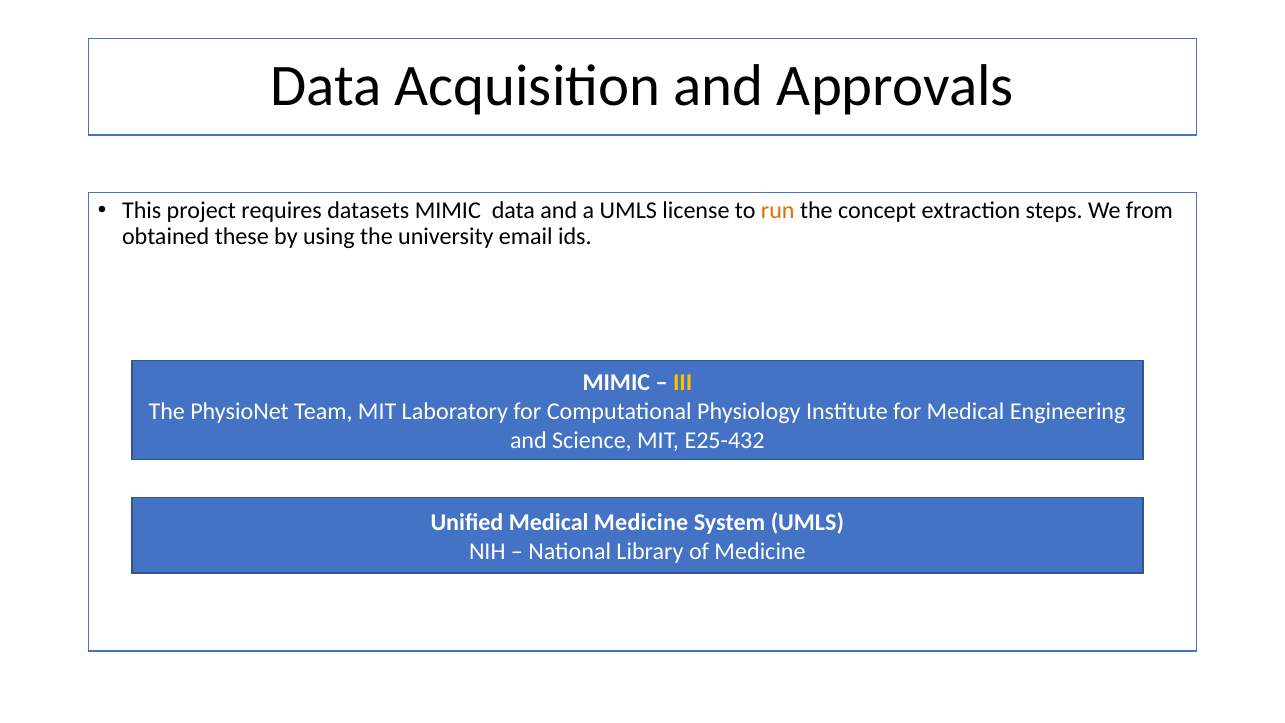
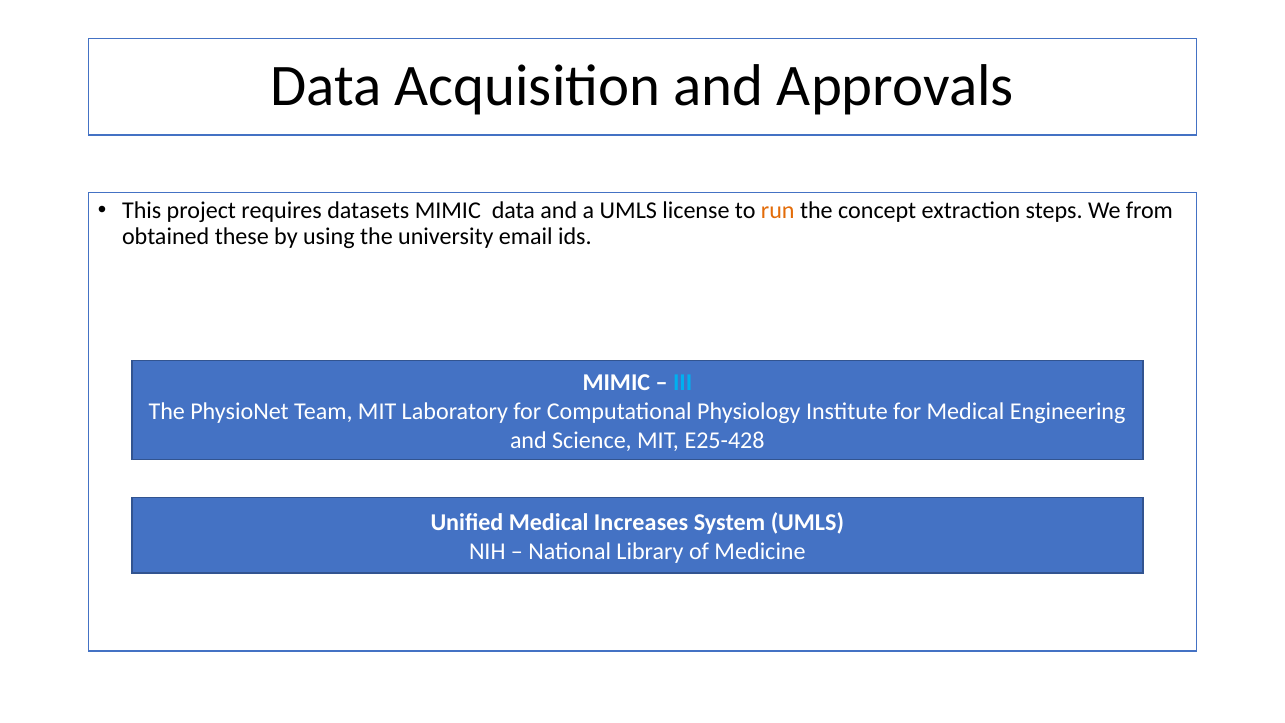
III colour: yellow -> light blue (683, 383)
E25-432: E25-432 -> E25-428 (725, 441)
Medical Medicine: Medicine -> Increases (641, 522)
